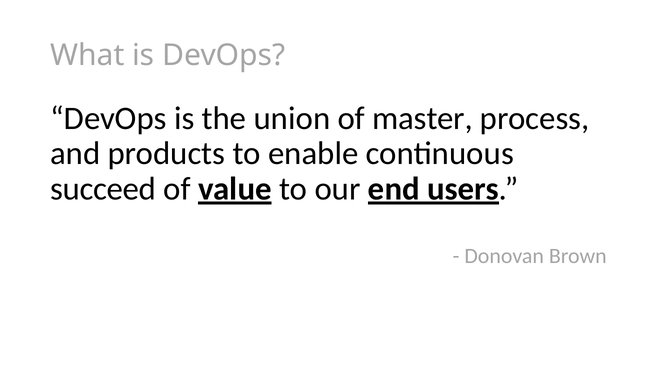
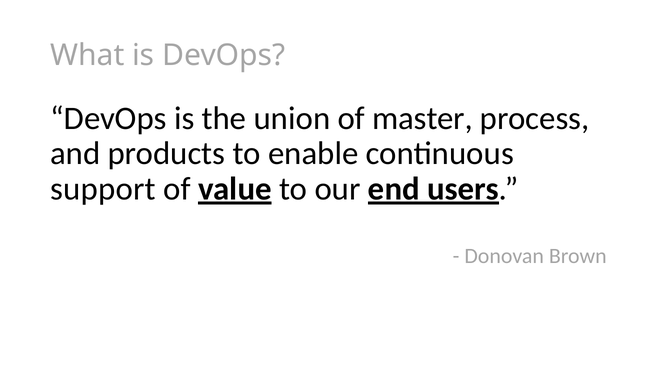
succeed: succeed -> support (103, 189)
